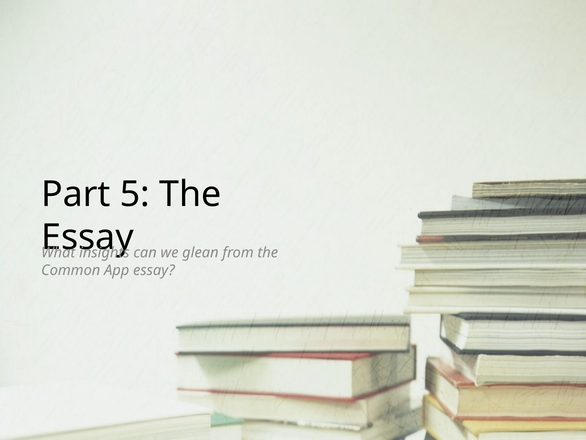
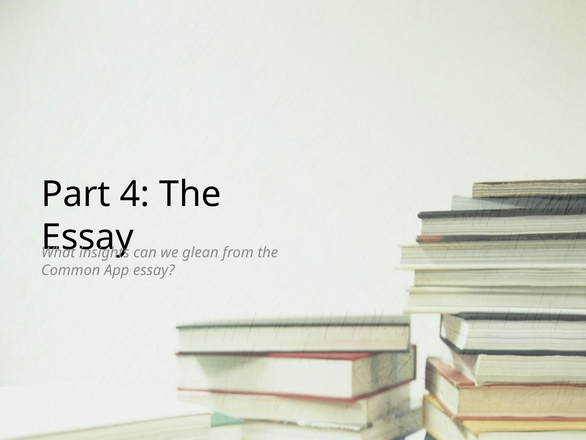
5: 5 -> 4 (135, 194)
